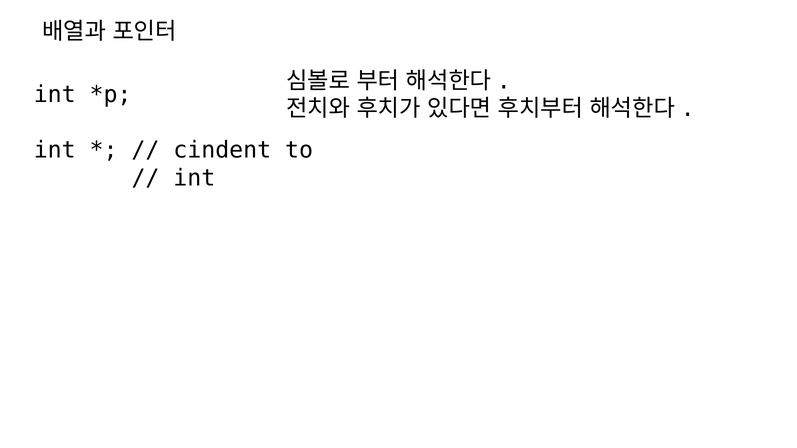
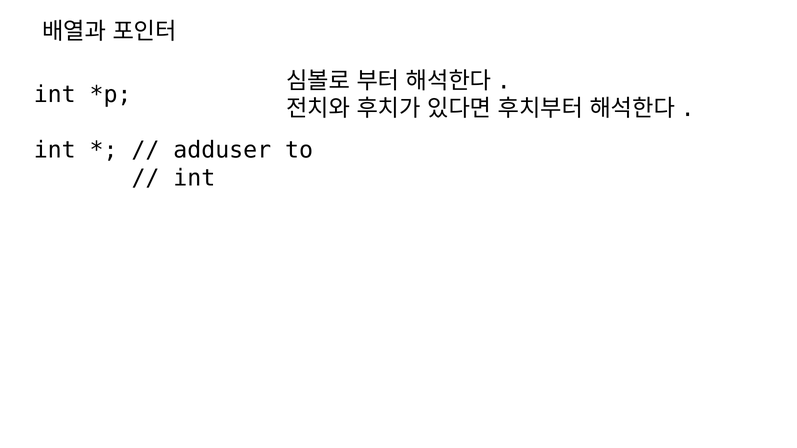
cindent: cindent -> adduser (222, 150)
